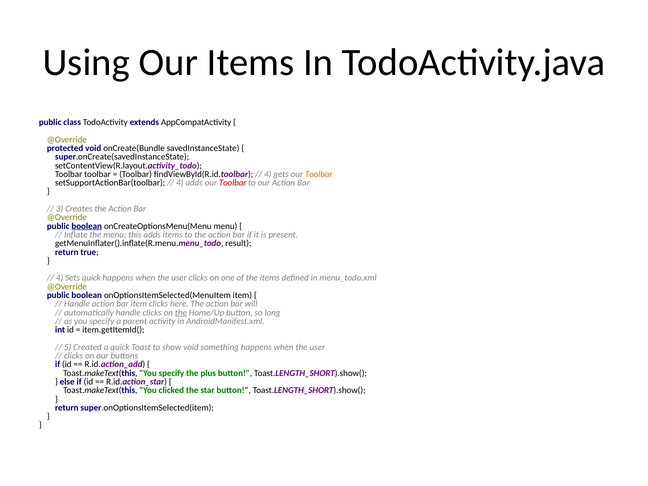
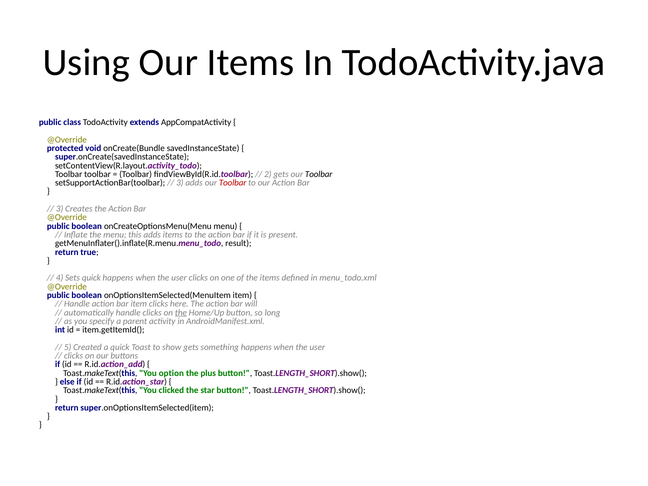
4: 4 -> 2 (268, 174)
Toolbar colour: orange -> black (319, 174)
4: 4 -> 3 (180, 183)
boolean underline: present -> none (87, 226)
show void: void -> gets (191, 347)
Toast.makeText(this You specify: specify -> option (171, 373)
